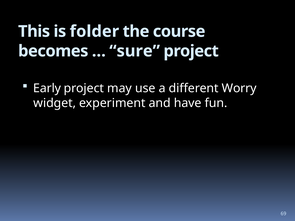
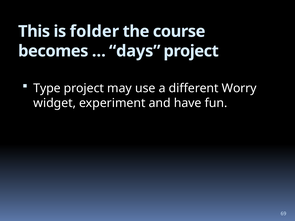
sure: sure -> days (135, 51)
Early: Early -> Type (47, 88)
